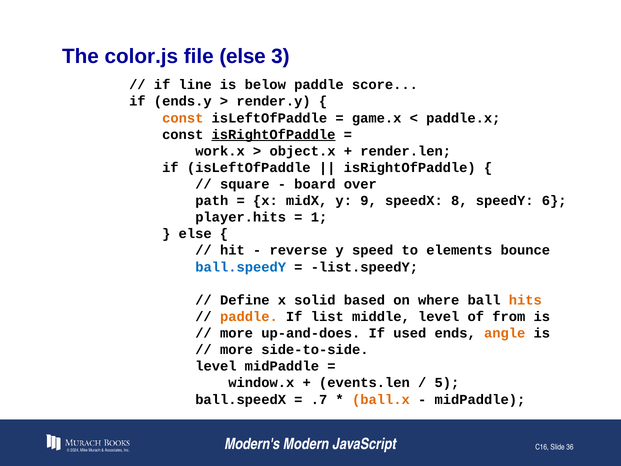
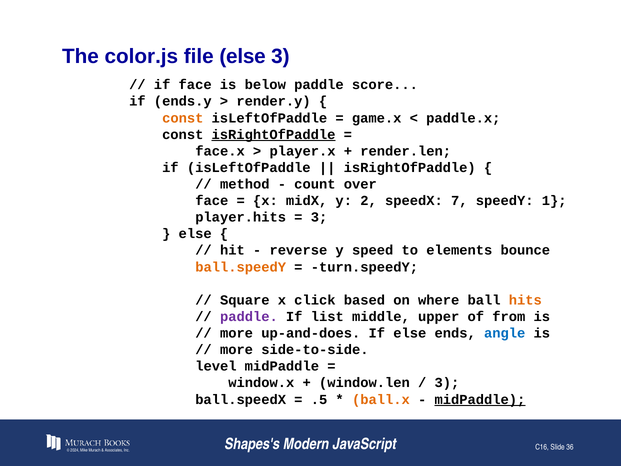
if line: line -> face (195, 85)
work.x: work.x -> face.x (220, 151)
object.x: object.x -> player.x (303, 151)
square: square -> method (245, 184)
board: board -> count (315, 184)
path: path -> face (212, 201)
9: 9 -> 2 (369, 201)
8: 8 -> 7 (459, 201)
6: 6 -> 1 (554, 201)
1: 1 -> 3 (319, 217)
ball.speedY colour: blue -> orange (241, 267)
list.speedY: list.speedY -> turn.speedY (364, 267)
Define: Define -> Square (245, 300)
solid: solid -> click (315, 300)
paddle colour: orange -> purple (249, 317)
middle level: level -> upper (439, 317)
If used: used -> else (410, 333)
angle colour: orange -> blue (505, 333)
events.len: events.len -> window.len (364, 383)
5: 5 -> 3 (447, 383)
.7: .7 -> .5 (319, 399)
midPaddle underline: none -> present (480, 399)
Modern's: Modern's -> Shapes's (252, 444)
